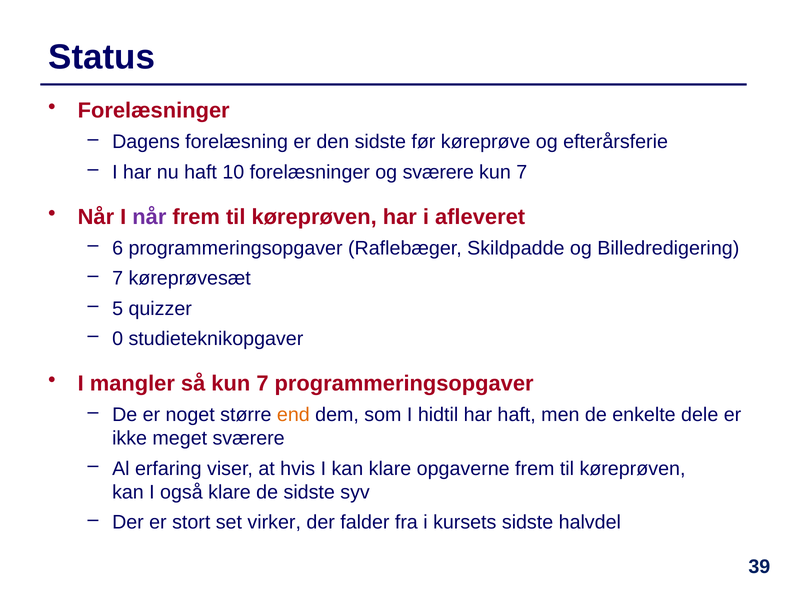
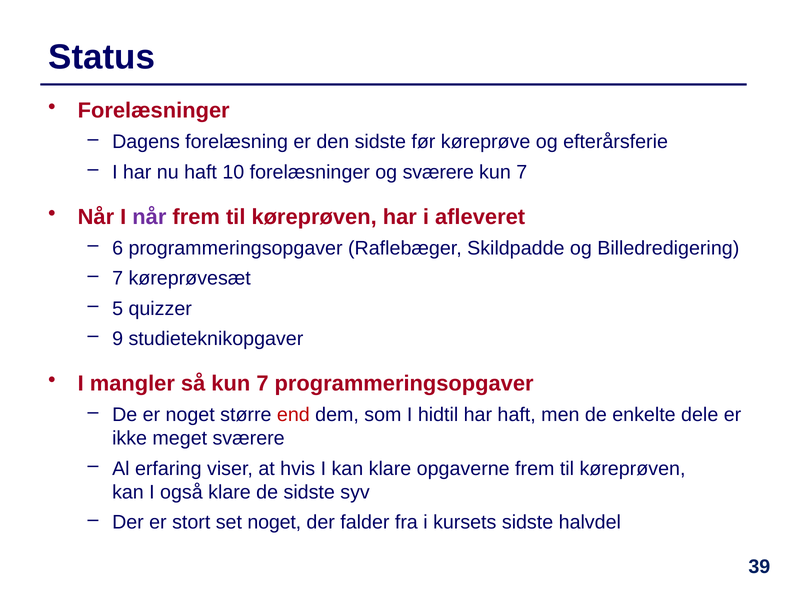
0: 0 -> 9 (118, 339)
end colour: orange -> red (293, 415)
set virker: virker -> noget (274, 523)
